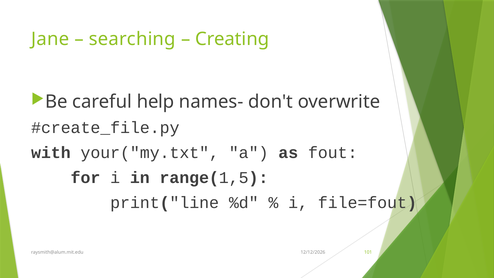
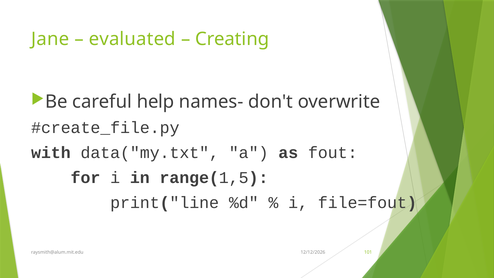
searching: searching -> evaluated (132, 39)
your("my.txt: your("my.txt -> data("my.txt (150, 153)
